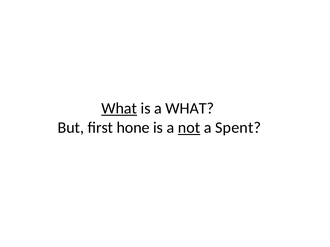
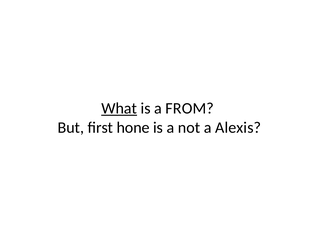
a WHAT: WHAT -> FROM (190, 109)
not underline: present -> none (189, 128)
Spent: Spent -> Alexis (238, 128)
